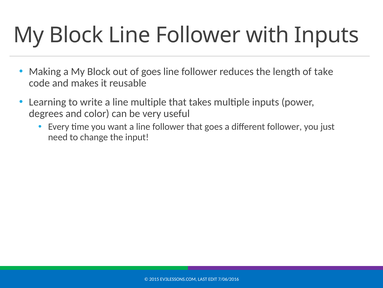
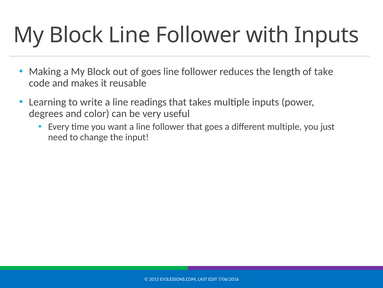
line multiple: multiple -> readings (149, 102)
different follower: follower -> multiple (284, 126)
